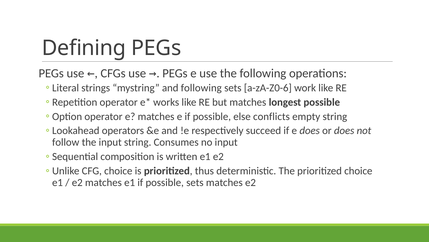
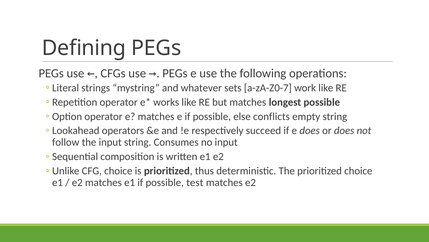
and following: following -> whatever (201, 88)
a-zA-Z0-6: a-zA-Z0-6 -> a-zA-Z0-7 (268, 88)
possible sets: sets -> test (195, 182)
